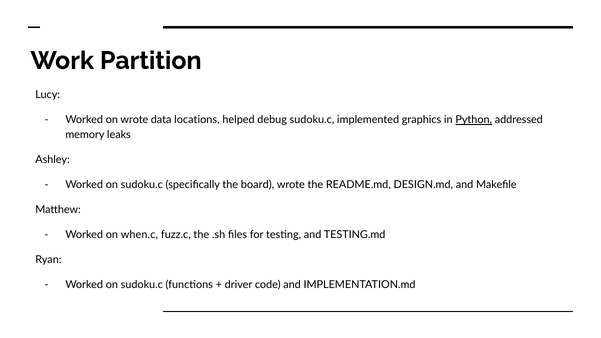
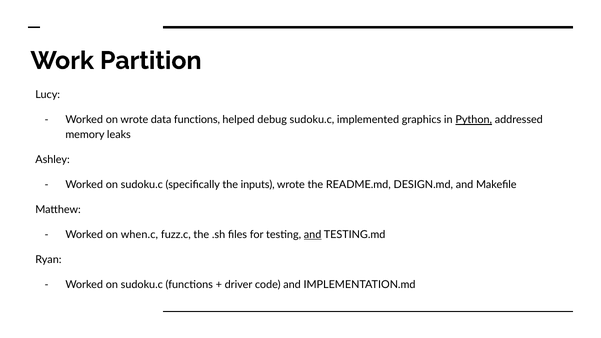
data locations: locations -> functions (197, 120)
board: board -> inputs (258, 185)
and underline: none -> present (313, 235)
